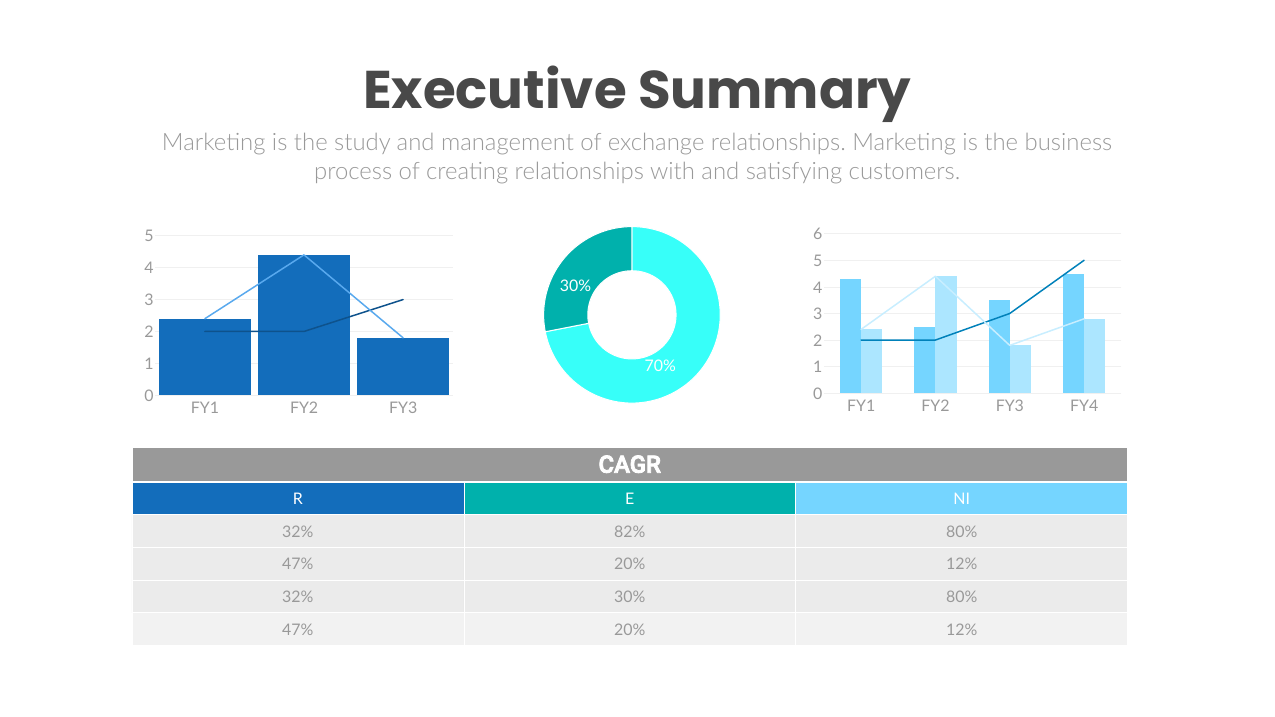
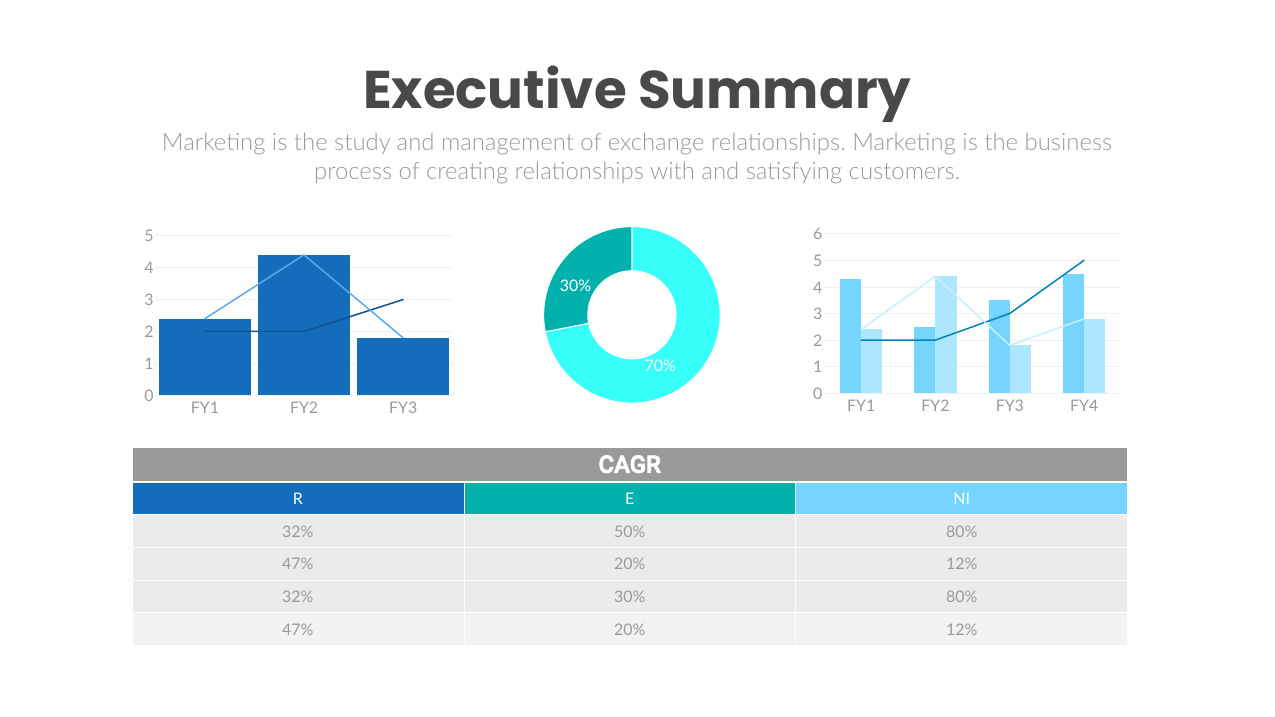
82%: 82% -> 50% (630, 532)
